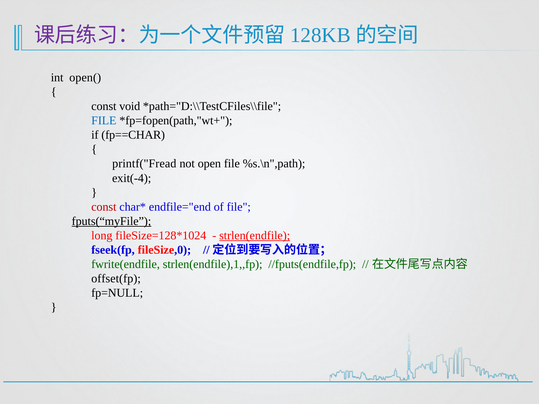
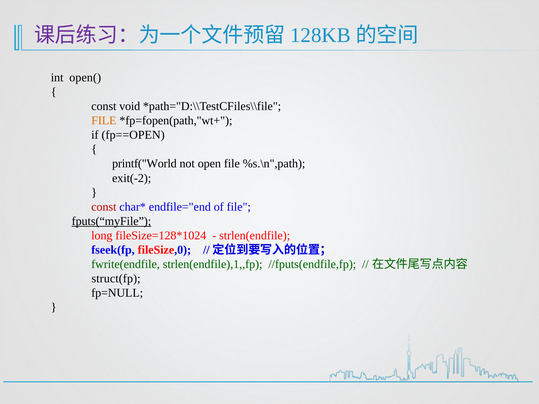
FILE colour: blue -> orange (104, 121)
fp==CHAR: fp==CHAR -> fp==OPEN (133, 135)
printf("Fread: printf("Fread -> printf("World (144, 164)
exit(-4: exit(-4 -> exit(-2 (132, 178)
strlen(endfile underline: present -> none (255, 236)
offset(fp: offset(fp -> struct(fp (116, 279)
